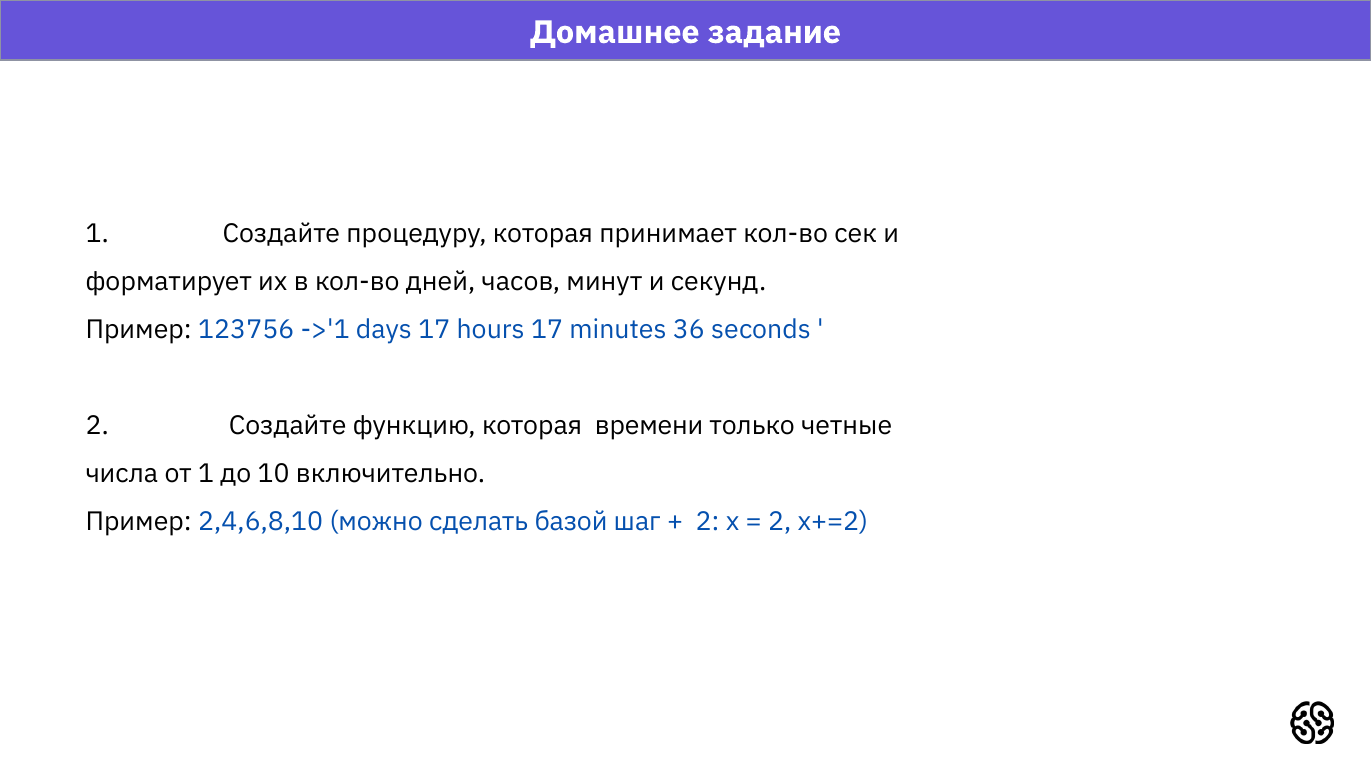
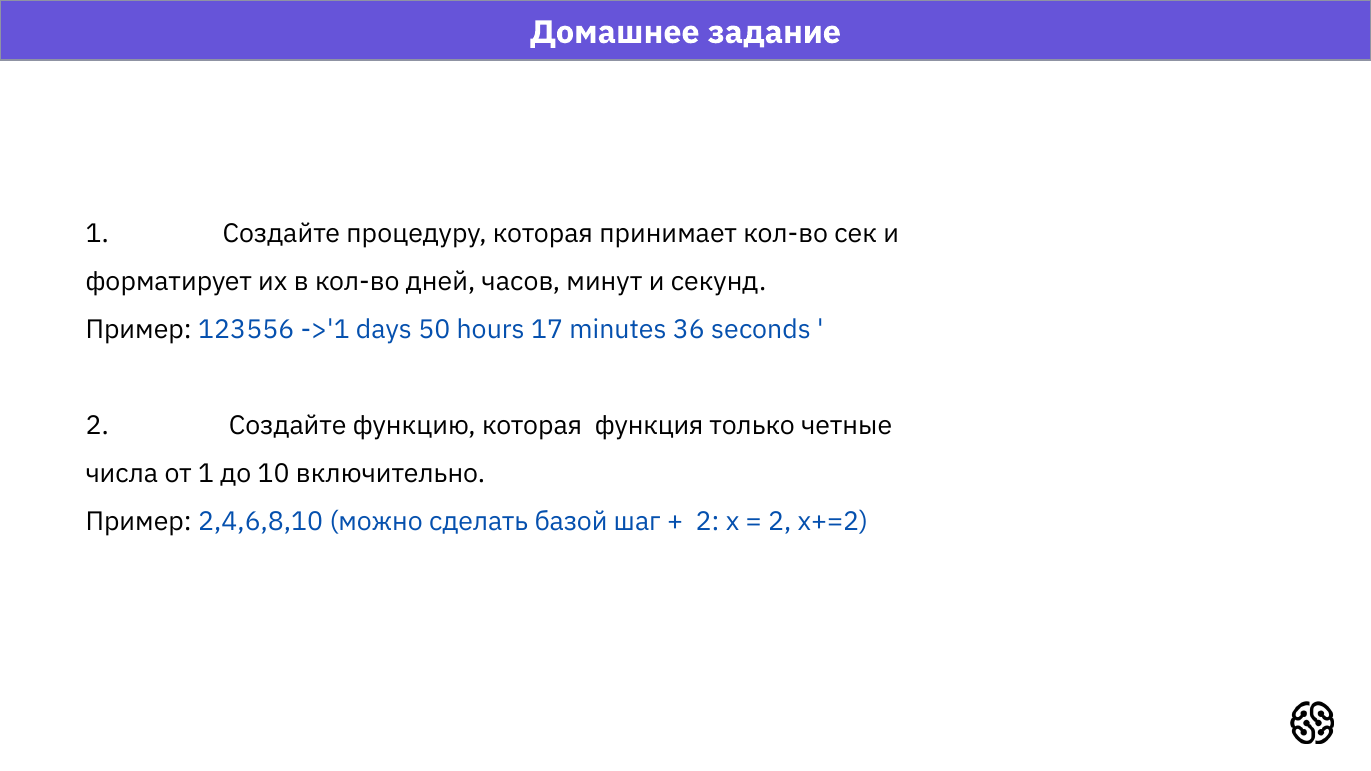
123756: 123756 -> 123556 (246, 329)
days 17: 17 -> 50 (434, 329)
времени: времени -> функция (649, 425)
